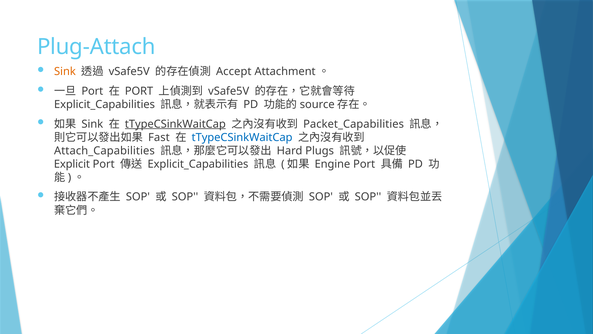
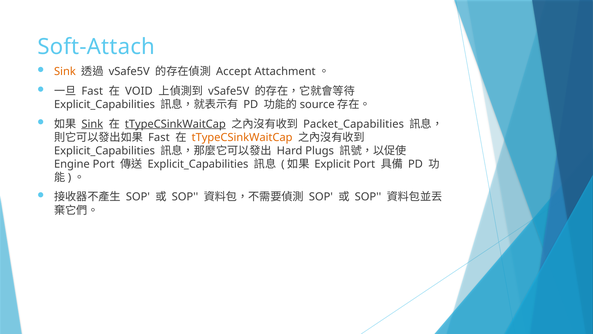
Plug-Attach: Plug-Attach -> Soft-Attach (96, 47)
Port: Port -> Fast (92, 91)
PORT: PORT -> VOID (139, 91)
Sink underline: none -> present (92, 124)
tTypeCSinkWaitCap colour: blue -> orange (242, 137)
Attach_Capabilities: Attach_Capabilities -> Explicit_Capabilities (105, 151)
Explicit: Explicit -> Engine (72, 164)
Engine: Engine -> Explicit (332, 164)
